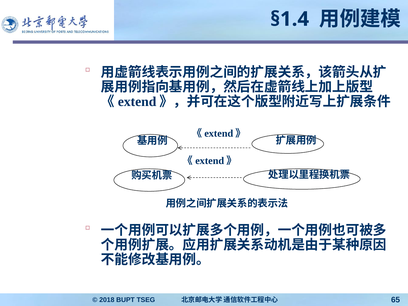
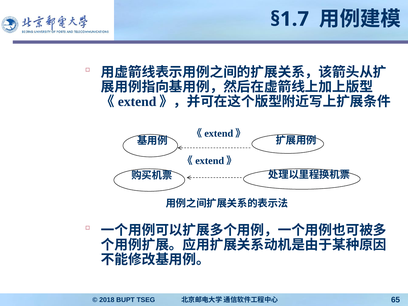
§1.4: §1.4 -> §1.7 (290, 19)
